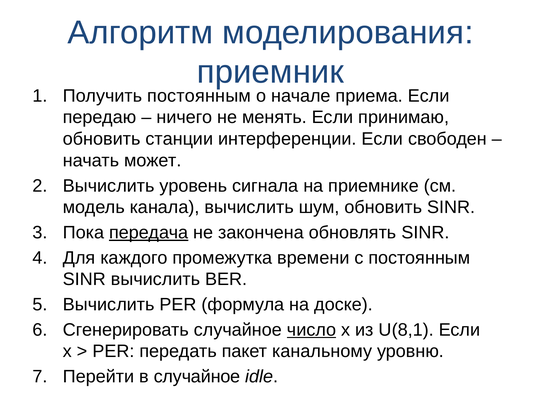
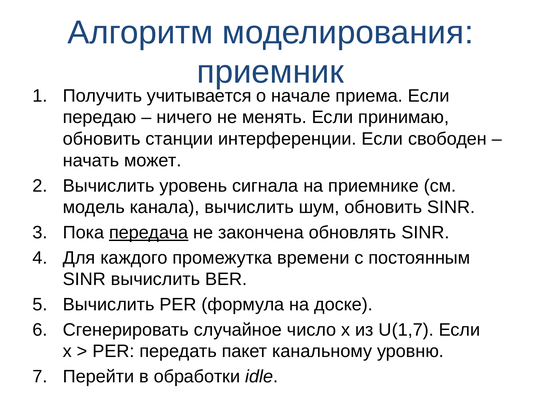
Получить постоянным: постоянным -> учитывается (199, 96)
число underline: present -> none (312, 330)
U(8,1: U(8,1 -> U(1,7 (406, 330)
в случайное: случайное -> обработки (197, 377)
